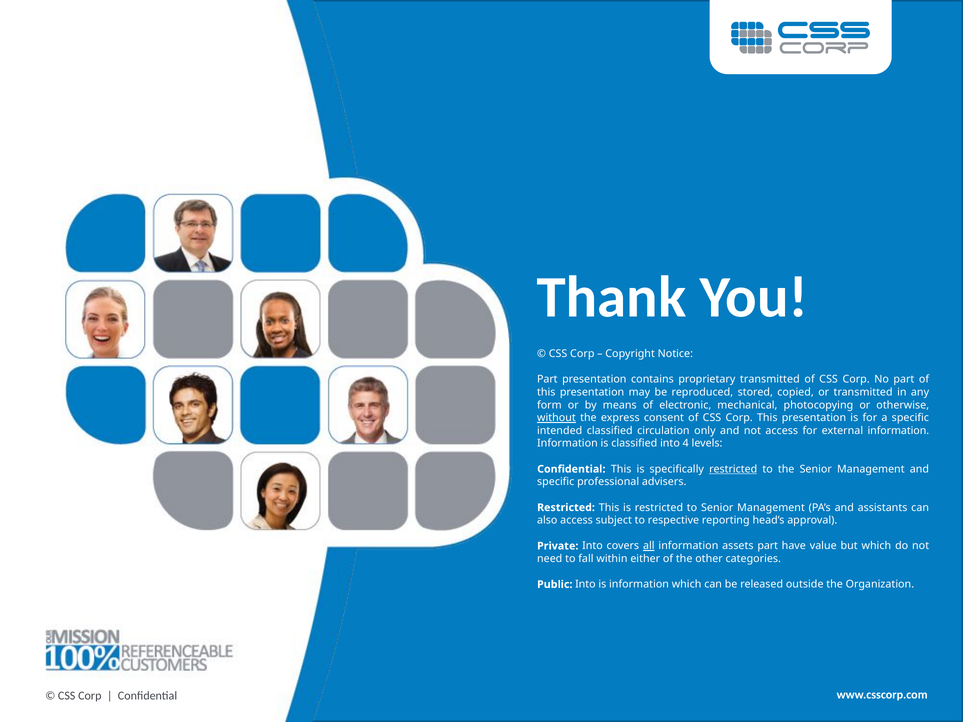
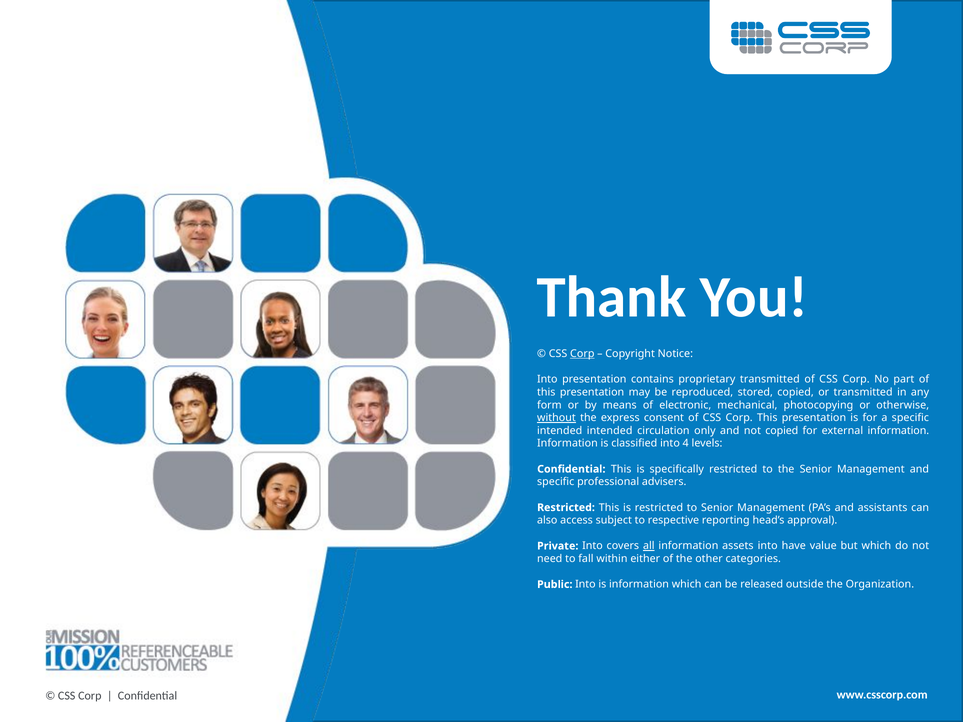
Corp underline: none -> present (582, 354)
Part: Part -> Into (547, 380)
intended classified: classified -> intended (610, 431)
not access: access -> copied (782, 431)
restricted underline: present -> none (733, 469)
assets part: part -> into (768, 546)
